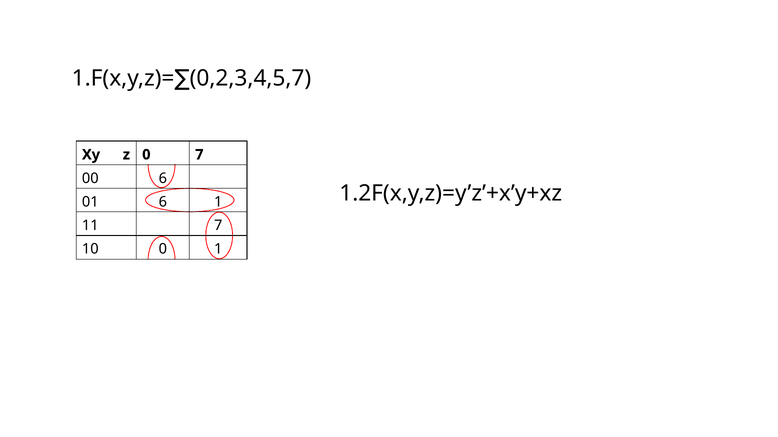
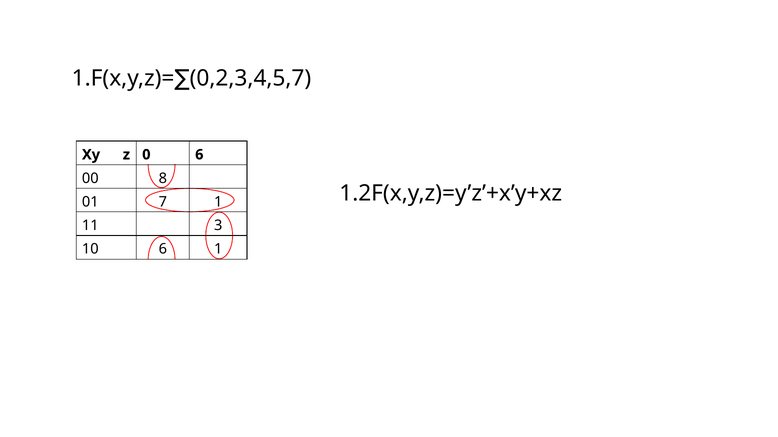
0 7: 7 -> 6 (199, 155)
00 6: 6 -> 8 (163, 179)
01 6: 6 -> 7 (163, 202)
11 7: 7 -> 3 (218, 226)
10 0: 0 -> 6 (163, 249)
